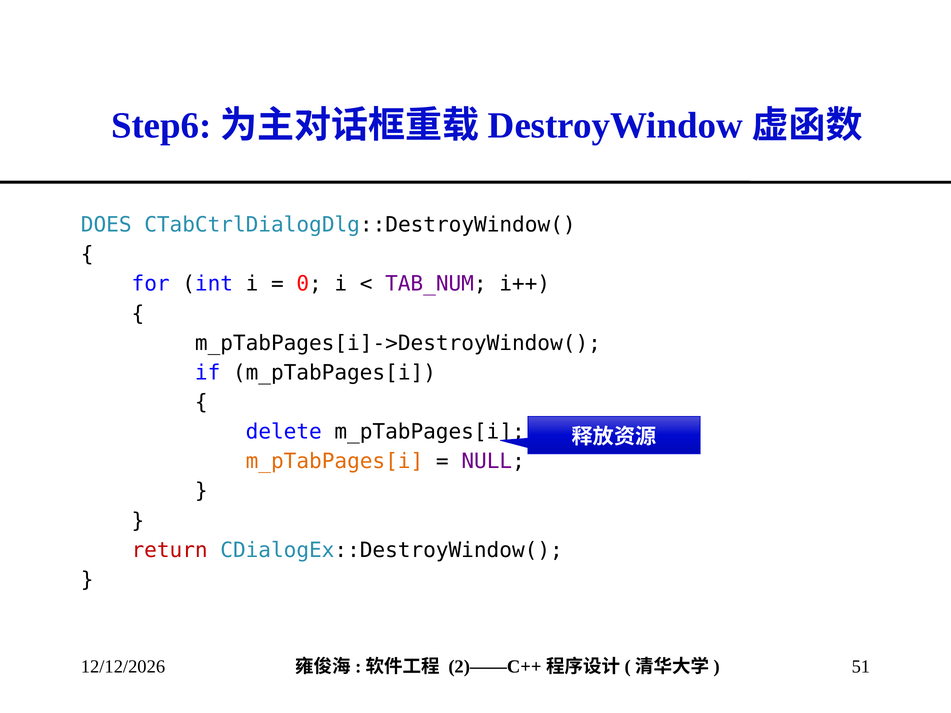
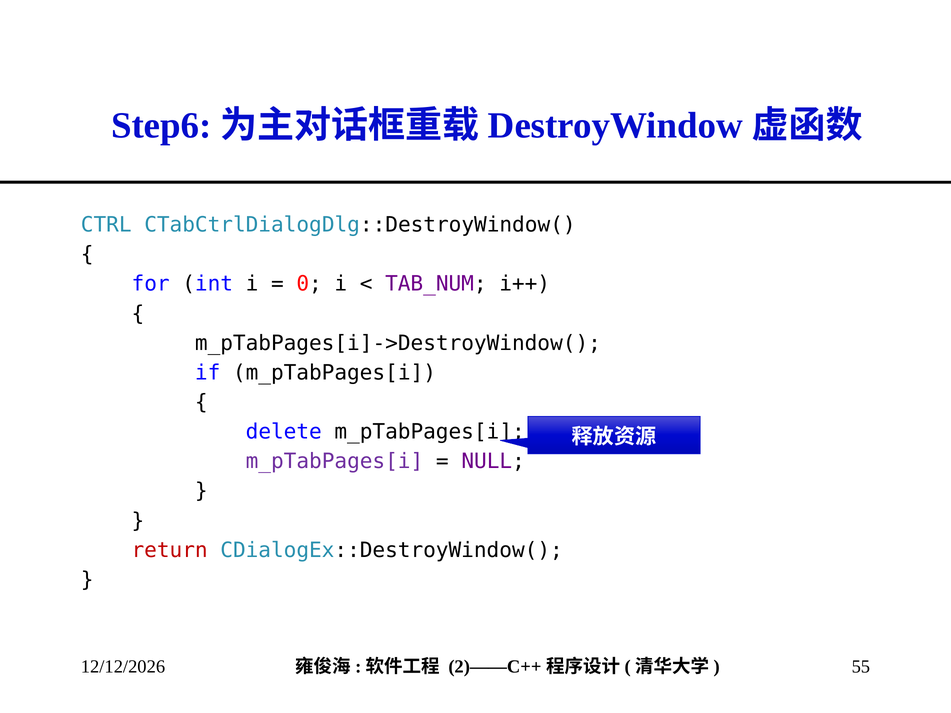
DOES: DOES -> CTRL (106, 225)
m_pTabPages[i colour: orange -> purple (334, 462)
51: 51 -> 55 (861, 667)
